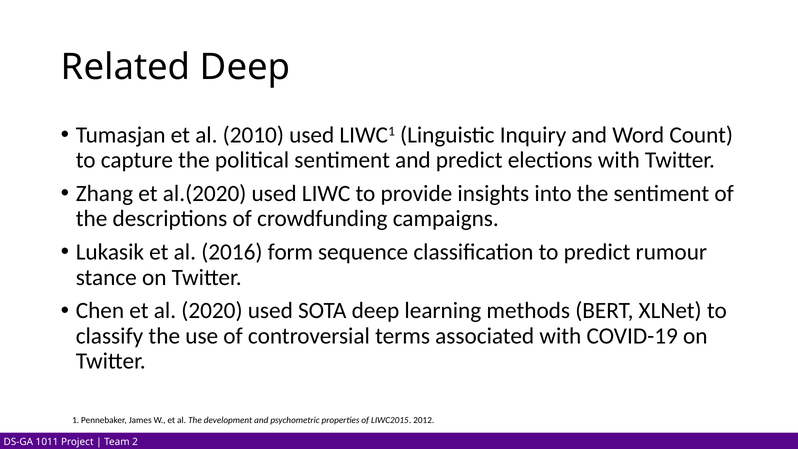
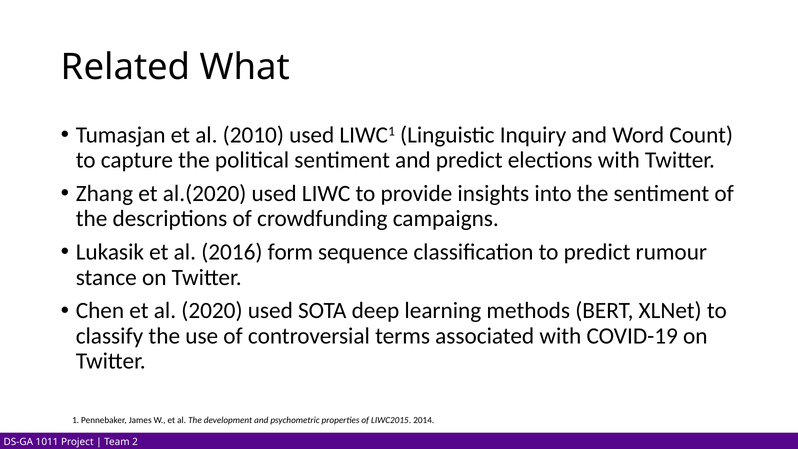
Related Deep: Deep -> What (245, 67)
2012: 2012 -> 2014 (424, 420)
